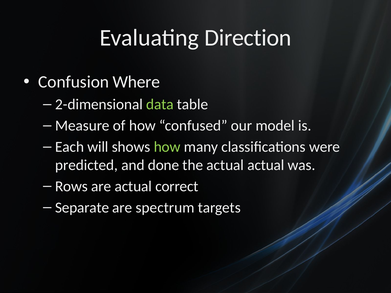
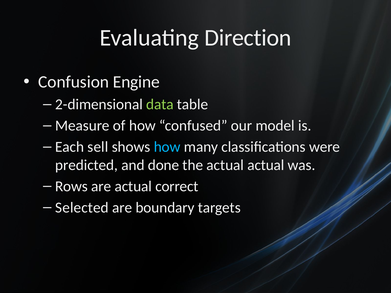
Where: Where -> Engine (136, 82)
will: will -> sell (98, 147)
how colour: light green -> light blue (167, 147)
Separate: Separate -> Selected (82, 208)
spectrum: spectrum -> boundary (165, 208)
